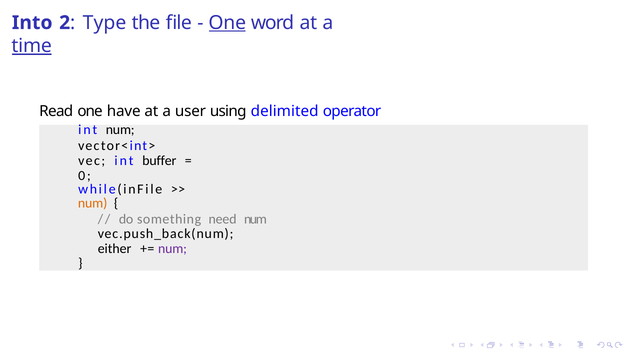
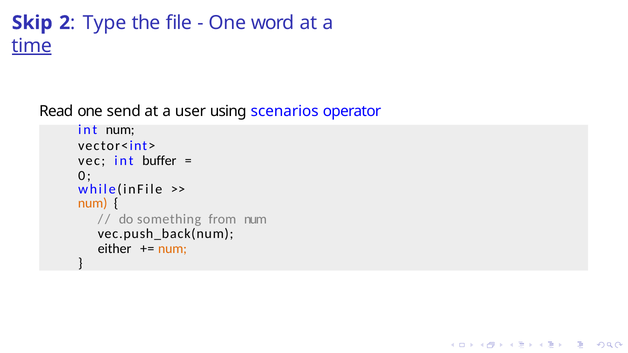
Into: Into -> Skip (32, 23)
One underline: present -> none (227, 23)
have: have -> send (124, 112)
delimited: delimited -> scenarios (285, 112)
need: need -> from (222, 219)
num colour: purple -> orange (172, 249)
